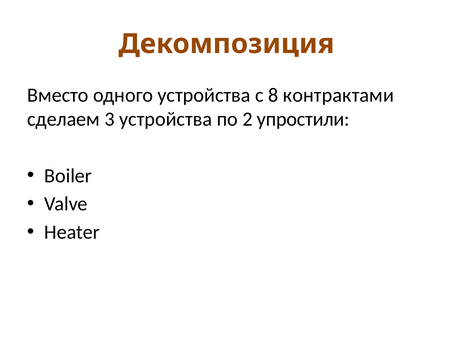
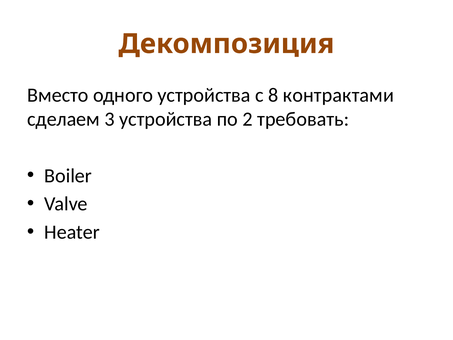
упростили: упростили -> требовать (303, 119)
